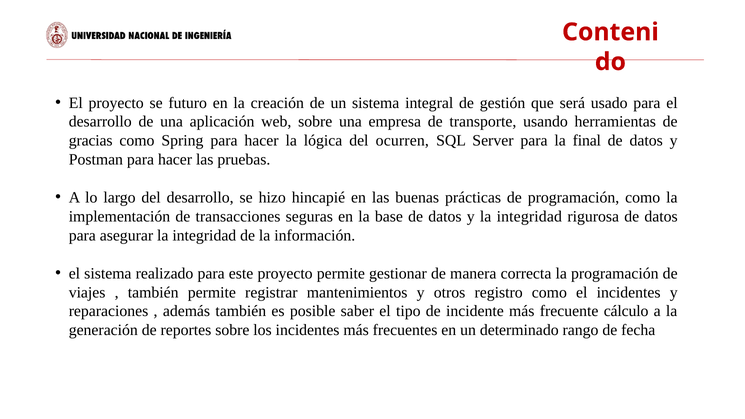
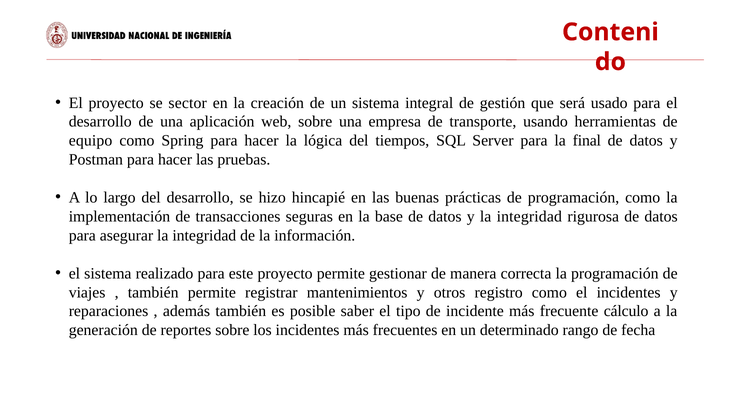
futuro: futuro -> sector (188, 103)
gracias: gracias -> equipo (91, 141)
ocurren: ocurren -> tiempos (402, 141)
